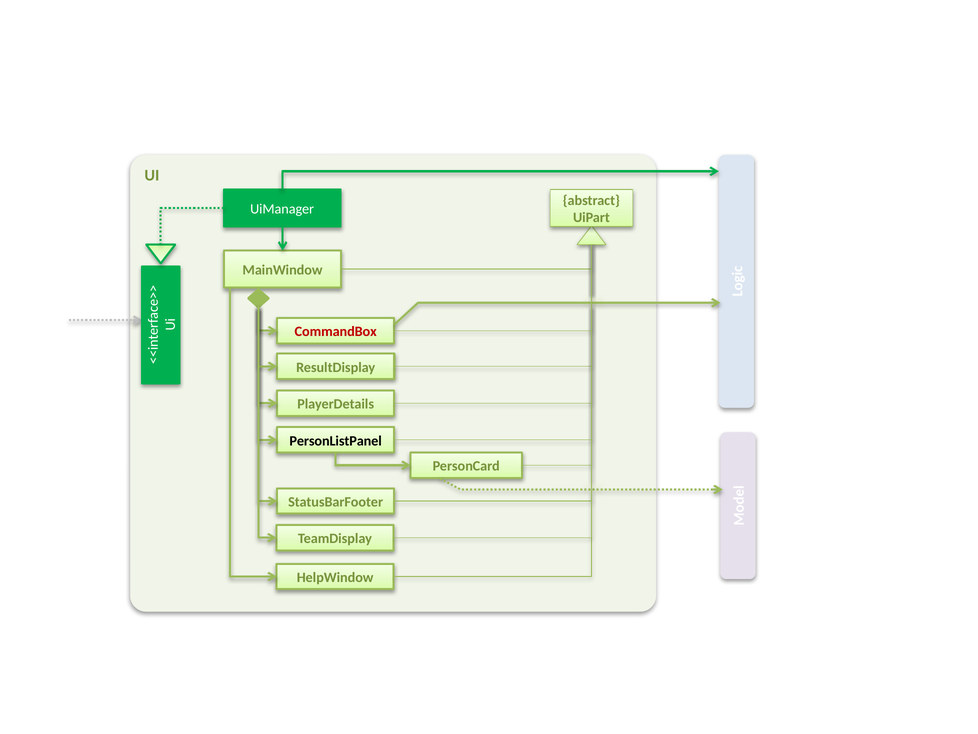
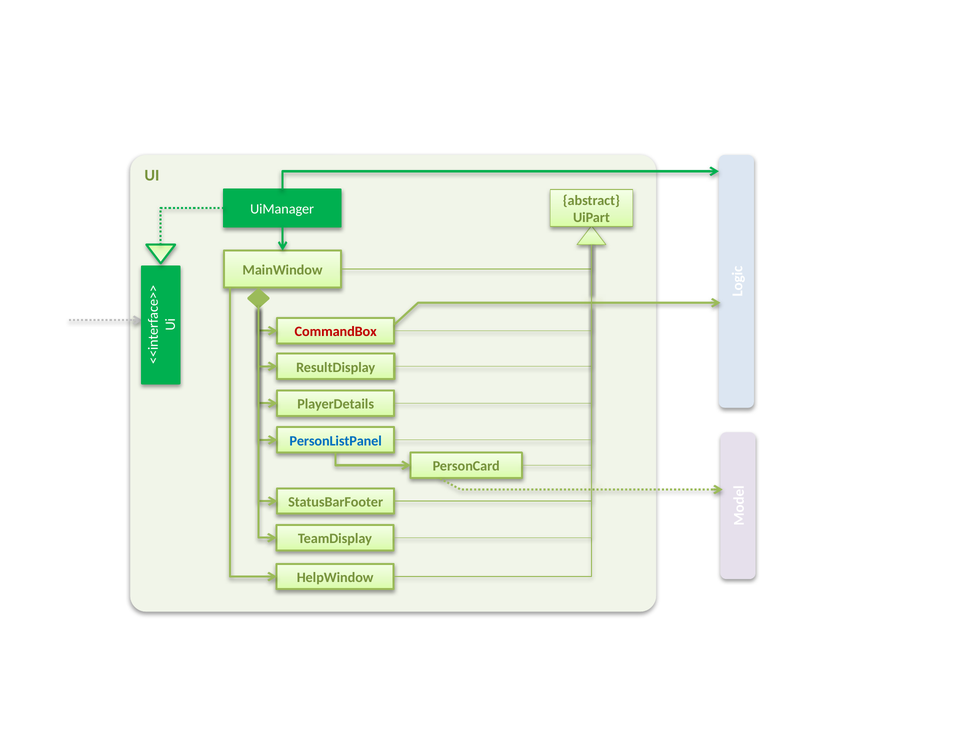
PersonListPanel colour: black -> blue (336, 441)
